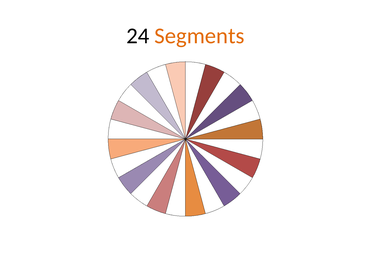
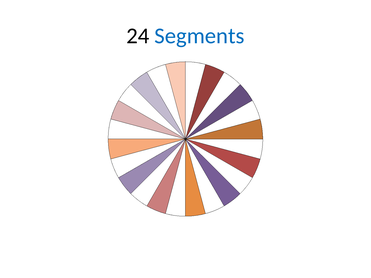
Segments colour: orange -> blue (199, 36)
